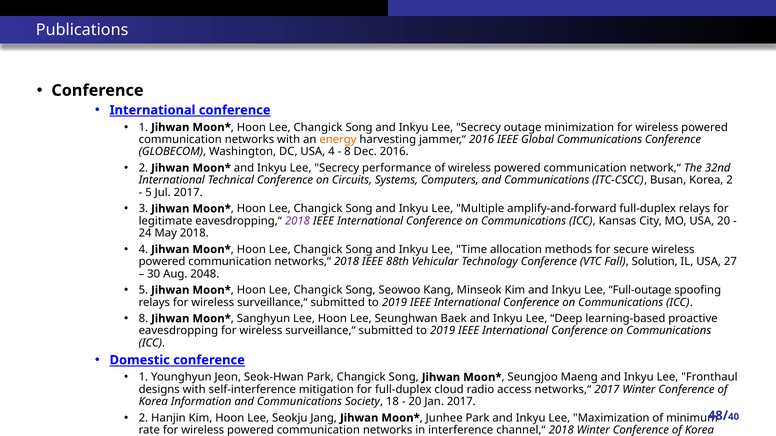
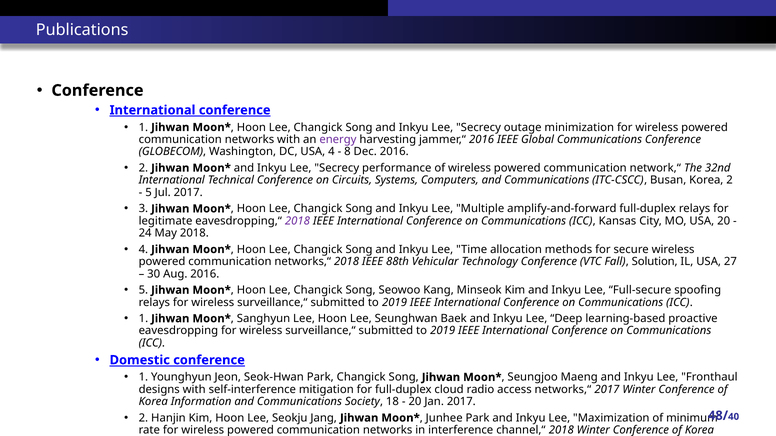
energy colour: orange -> purple (338, 140)
Aug 2048: 2048 -> 2016 (205, 274)
Full-outage: Full-outage -> Full-secure (640, 290)
8: 8 -> 1 (143, 319)
